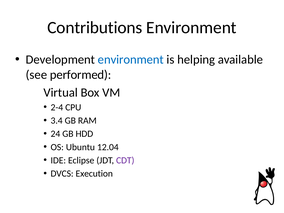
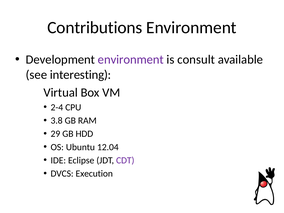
environment colour: blue -> purple (131, 60)
helping: helping -> consult (196, 60)
performed: performed -> interesting (81, 75)
3.4: 3.4 -> 3.8 (57, 121)
24: 24 -> 29 (55, 134)
